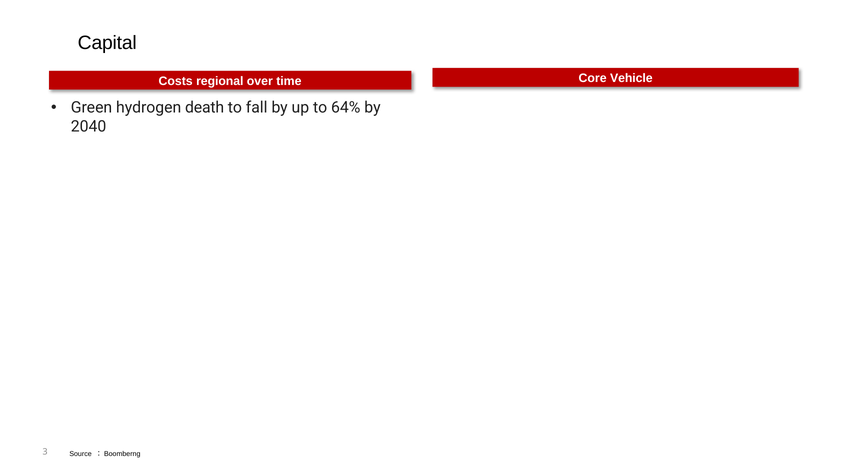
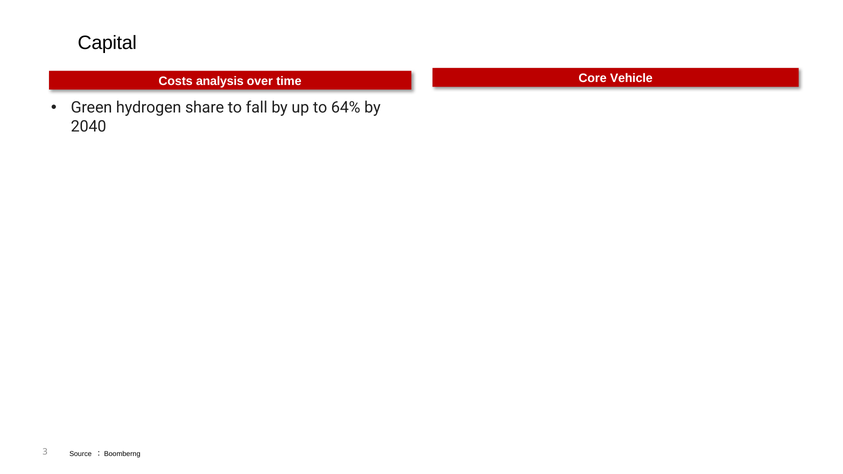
regional: regional -> analysis (220, 81)
death: death -> share (205, 108)
